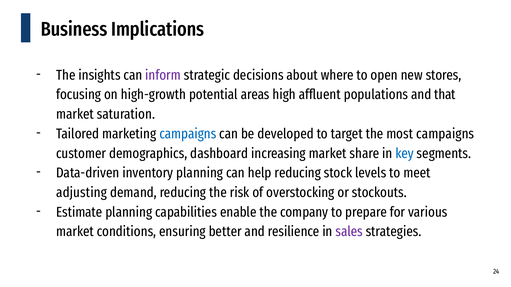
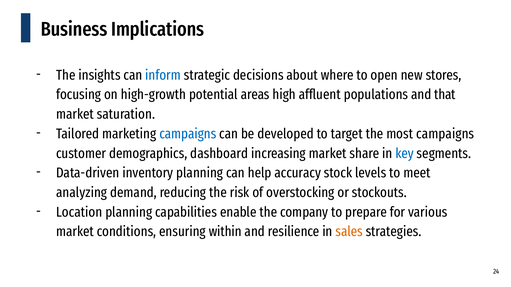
inform colour: purple -> blue (163, 75)
help reducing: reducing -> accuracy (298, 173)
adjusting: adjusting -> analyzing (82, 193)
Estimate: Estimate -> Location (79, 212)
better: better -> within (225, 232)
sales colour: purple -> orange (349, 232)
